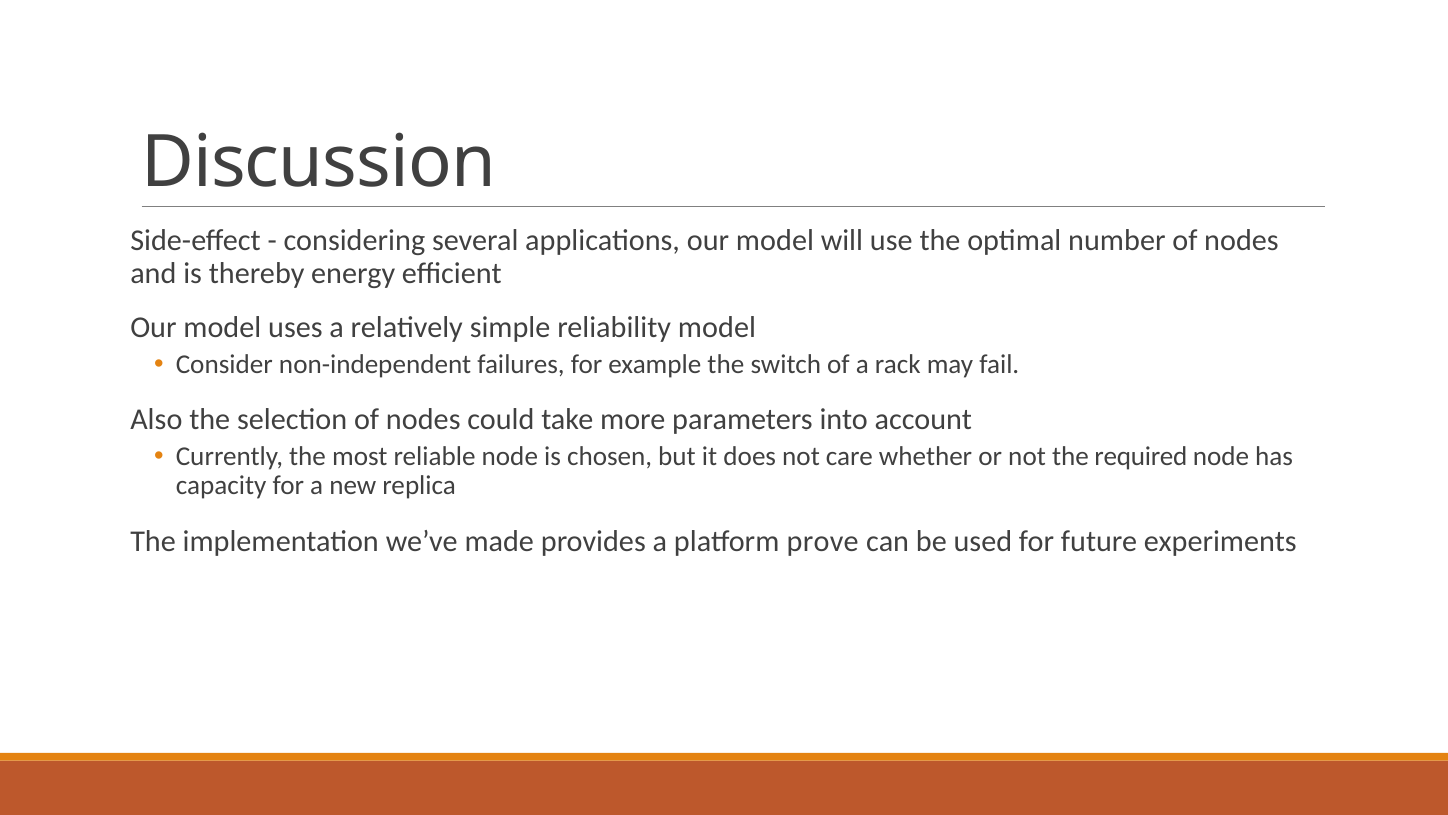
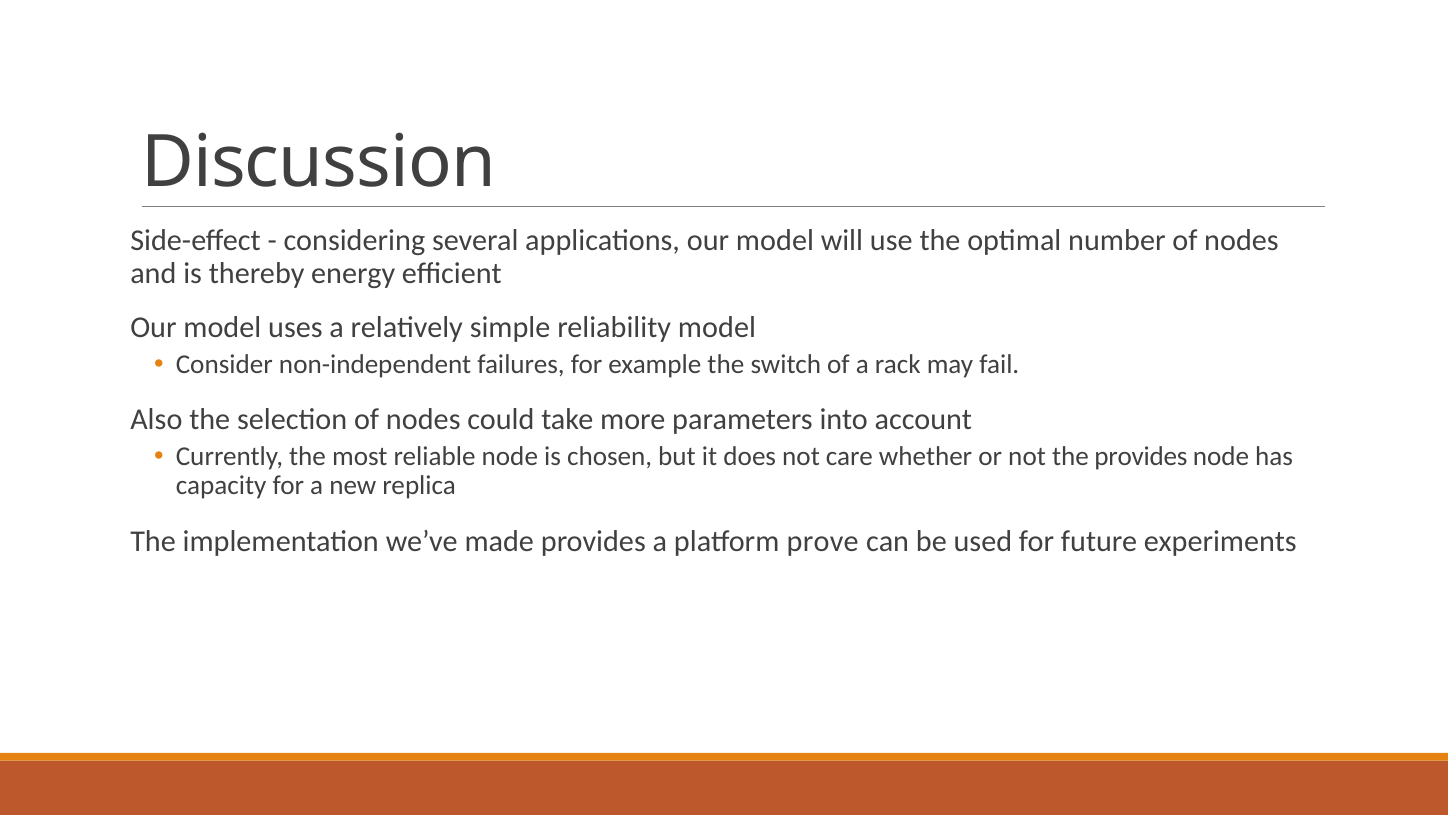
the required: required -> provides (1141, 456)
